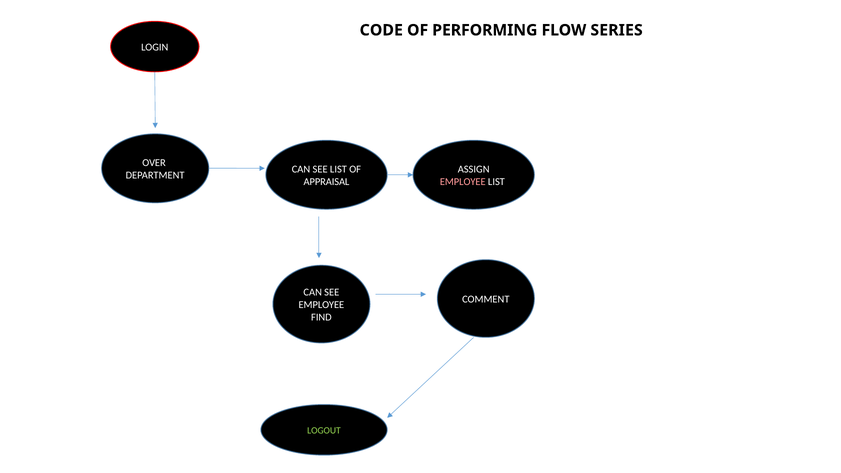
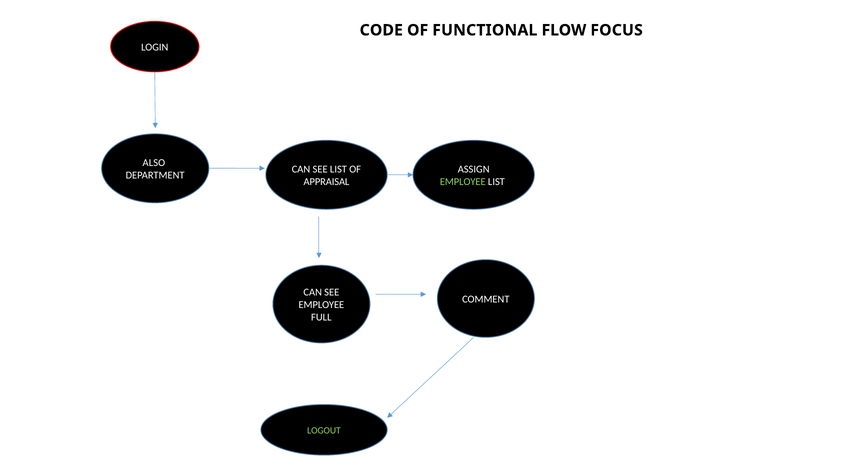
PERFORMING: PERFORMING -> FUNCTIONAL (485, 30)
SERIES: SERIES -> FOCUS (617, 30)
OVER: OVER -> ALSO (154, 163)
EMPLOYEE colour: pink -> light green (463, 182)
FIND: FIND -> FULL (321, 317)
